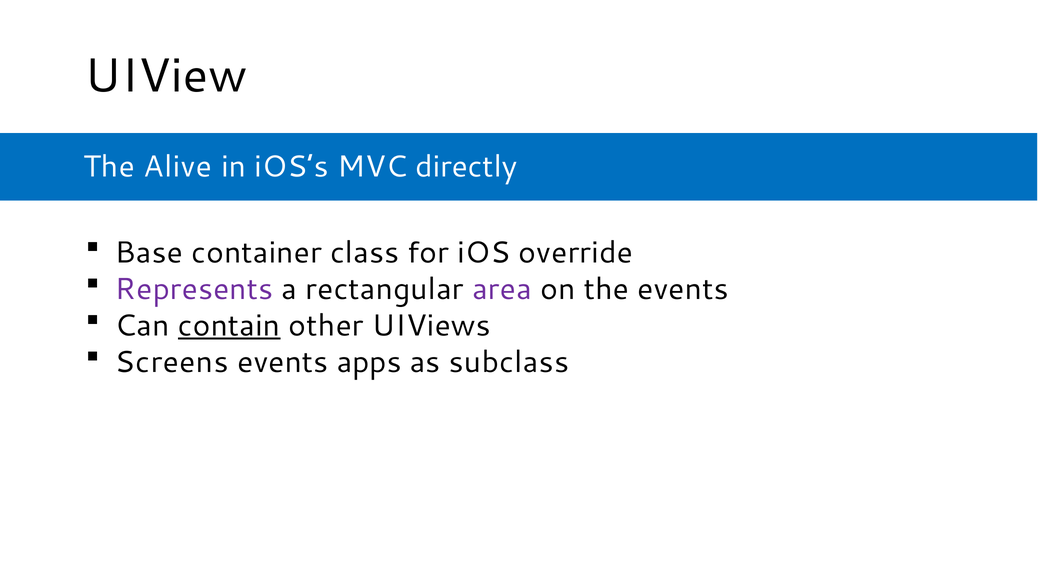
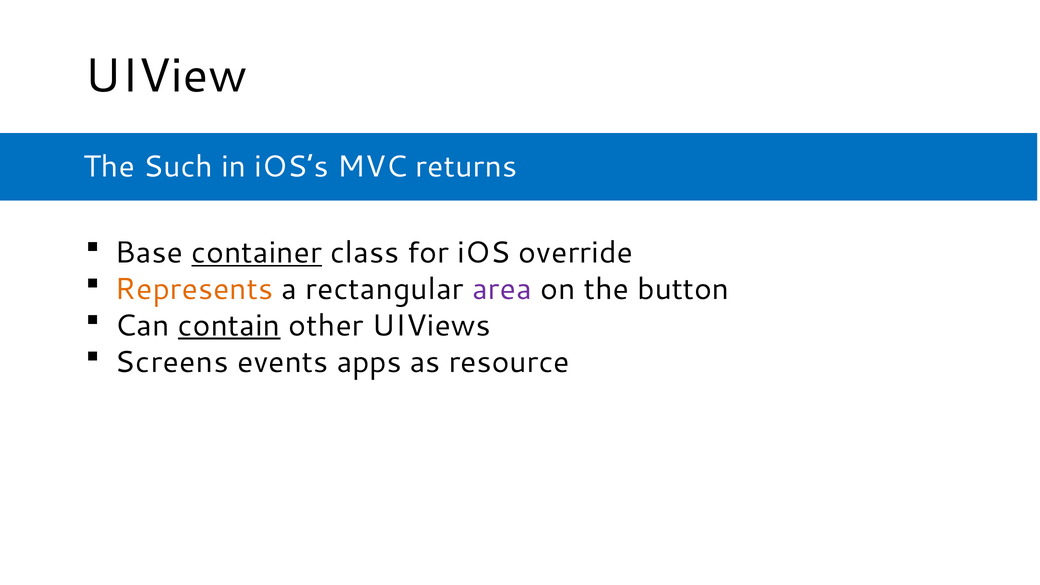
Alive: Alive -> Such (178, 167)
directly: directly -> returns (466, 167)
container underline: none -> present (257, 253)
Represents colour: purple -> orange (194, 289)
the events: events -> button (683, 289)
subclass: subclass -> resource (509, 362)
